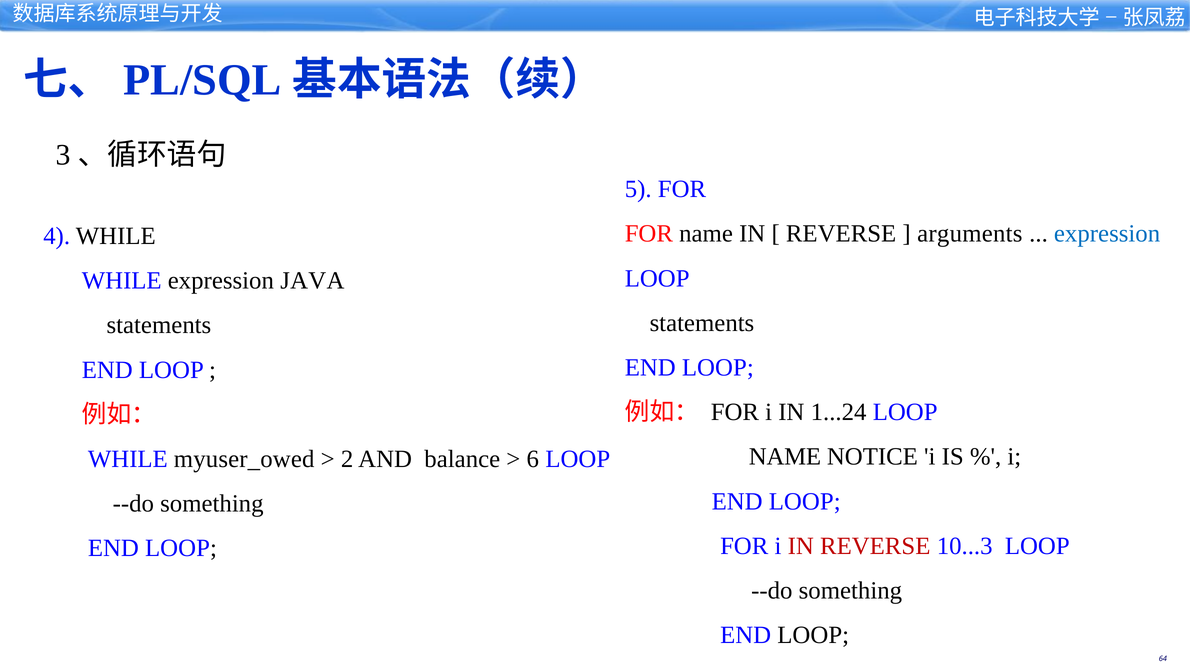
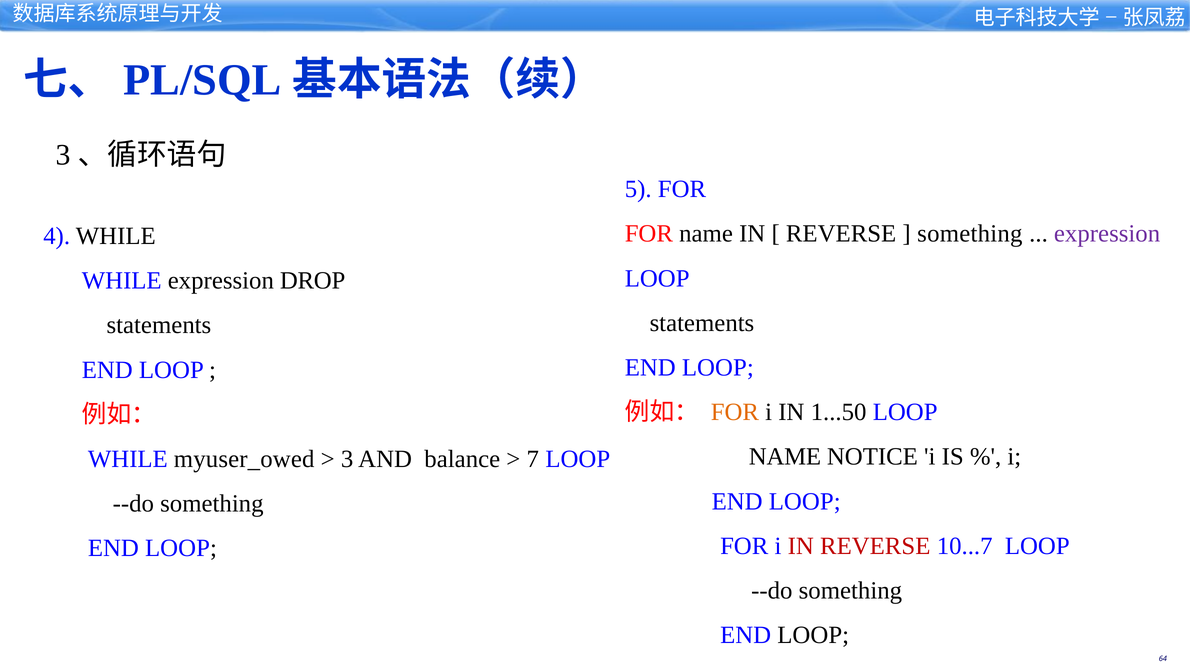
arguments: arguments -> something (970, 234)
expression colour: blue -> purple (1107, 234)
JAVA: JAVA -> DROP (313, 281)
FOR colour: black -> orange (735, 412)
1...24: 1...24 -> 1...50 (839, 412)
2: 2 -> 3 (347, 459)
6: 6 -> 7 (533, 459)
10...3: 10...3 -> 10...7 (965, 546)
